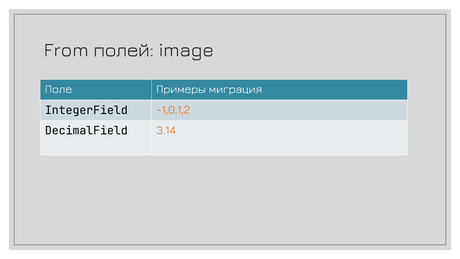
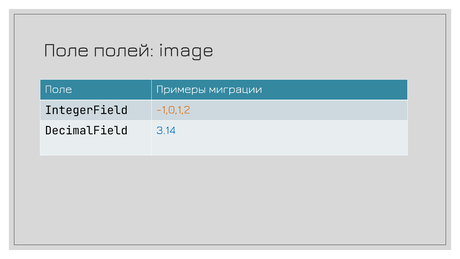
From: From -> Поле (66, 50)
миграция: миграция -> миграции (235, 89)
3.14 colour: orange -> blue (166, 130)
